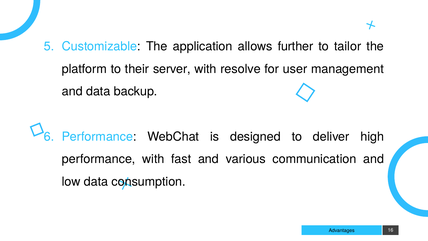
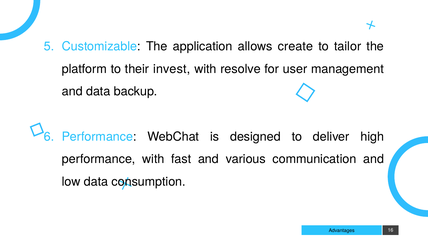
further: further -> create (295, 46)
server: server -> invest (172, 69)
